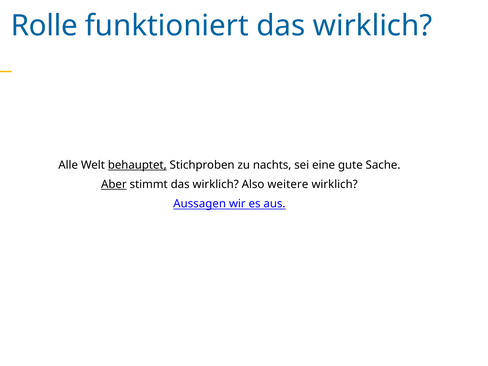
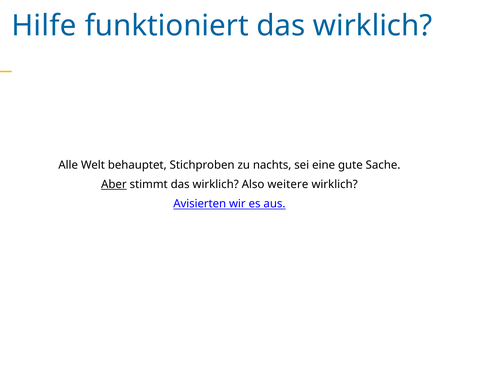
Rolle: Rolle -> Hilfe (44, 26)
behauptet underline: present -> none (137, 165)
Aussagen: Aussagen -> Avisierten (200, 204)
